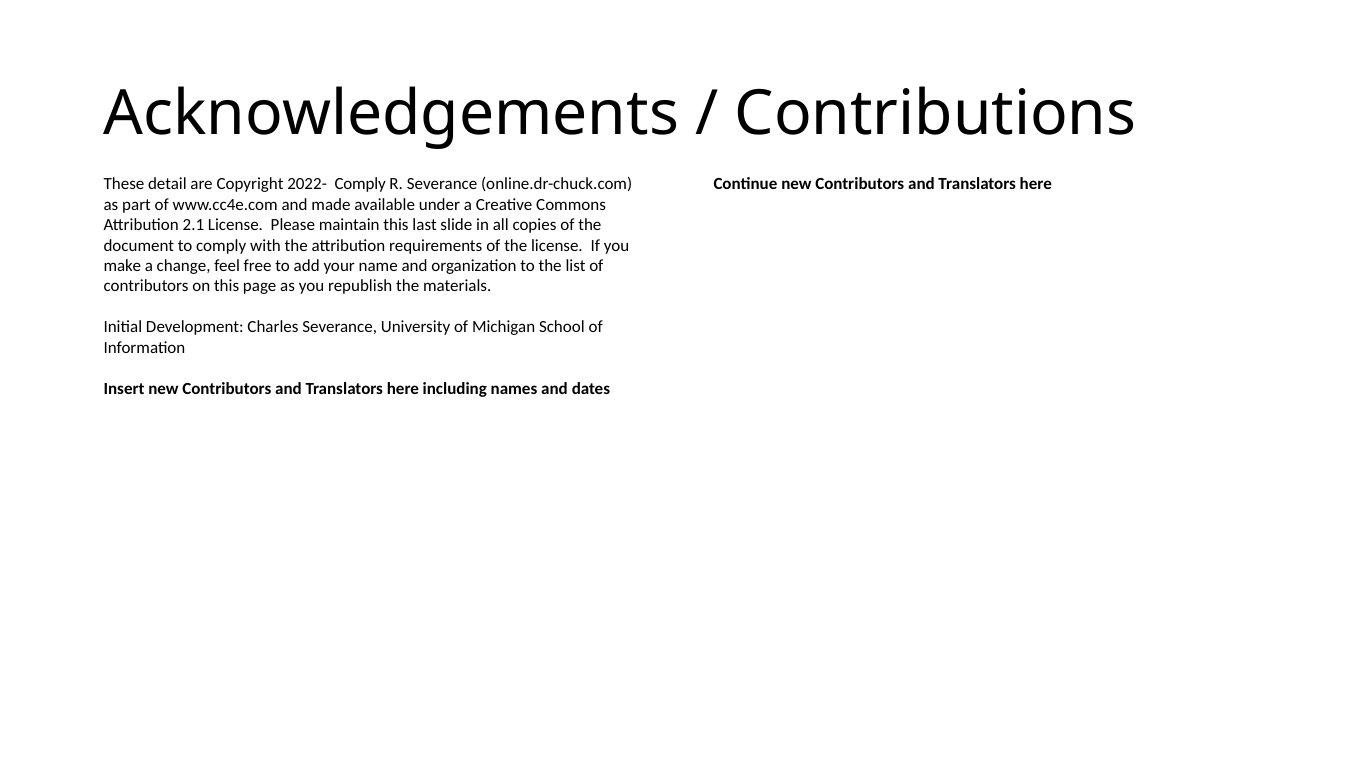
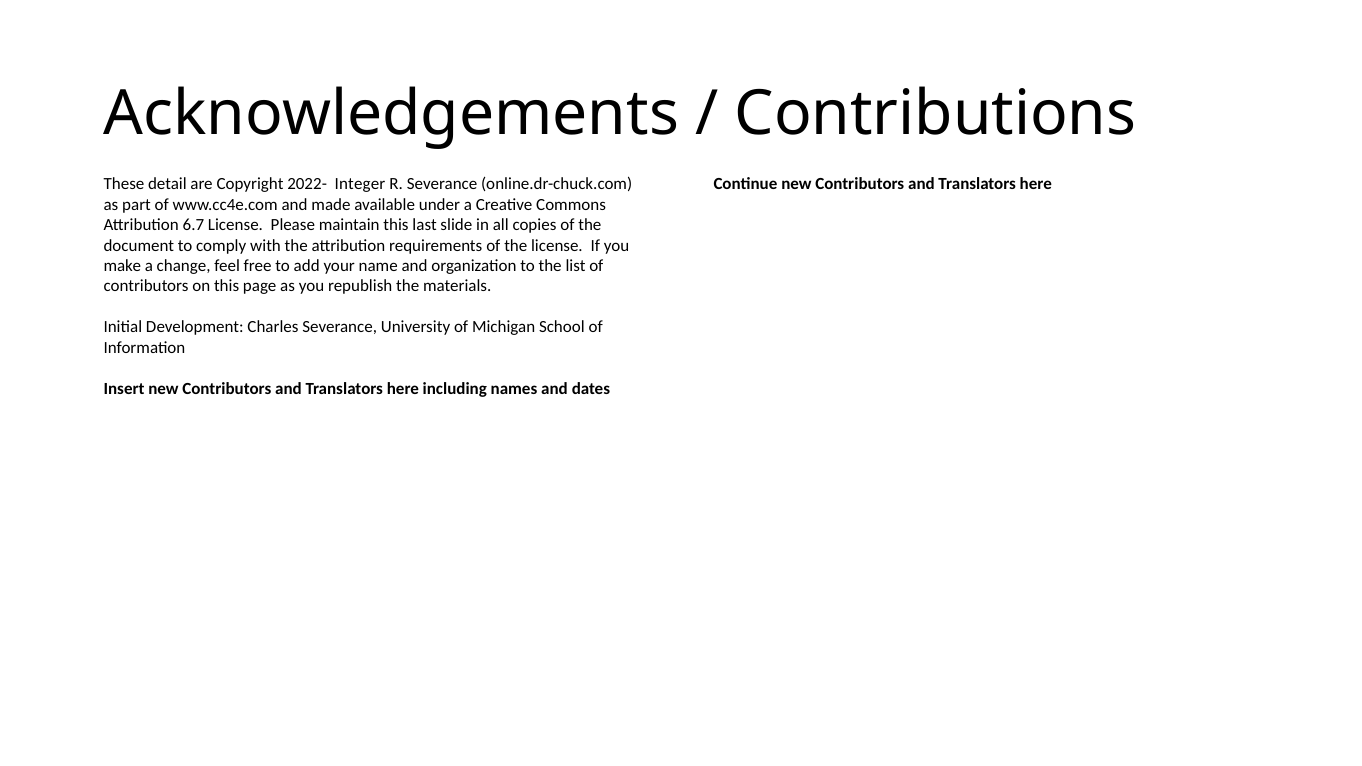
2022- Comply: Comply -> Integer (360, 184)
2.1: 2.1 -> 6.7 (193, 225)
